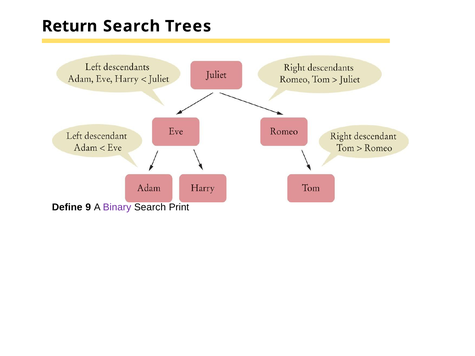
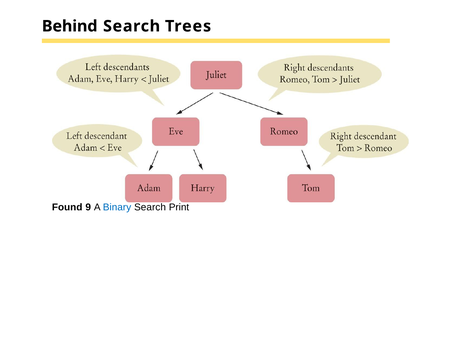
Return: Return -> Behind (70, 26)
Define: Define -> Found (67, 207)
Binary colour: purple -> blue (117, 207)
